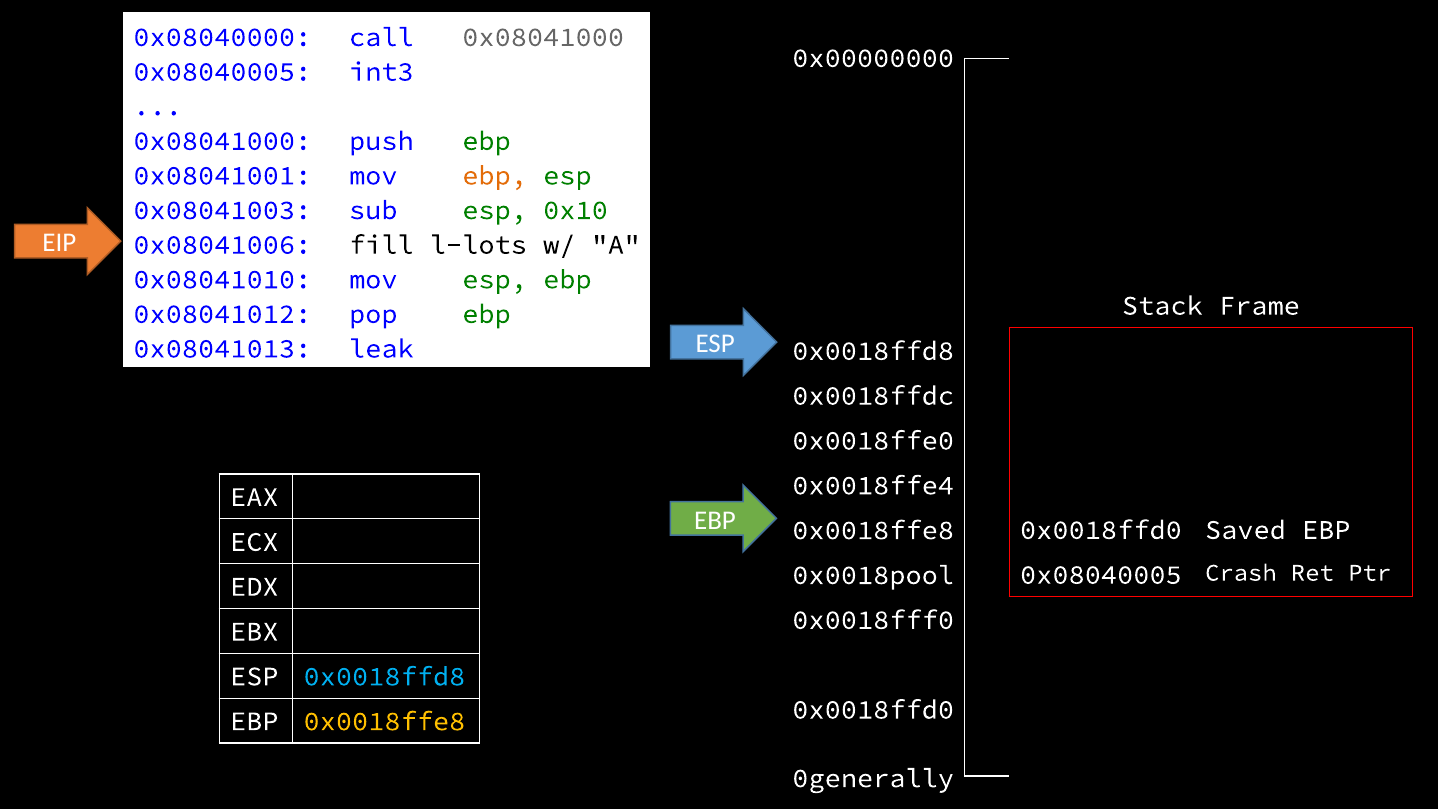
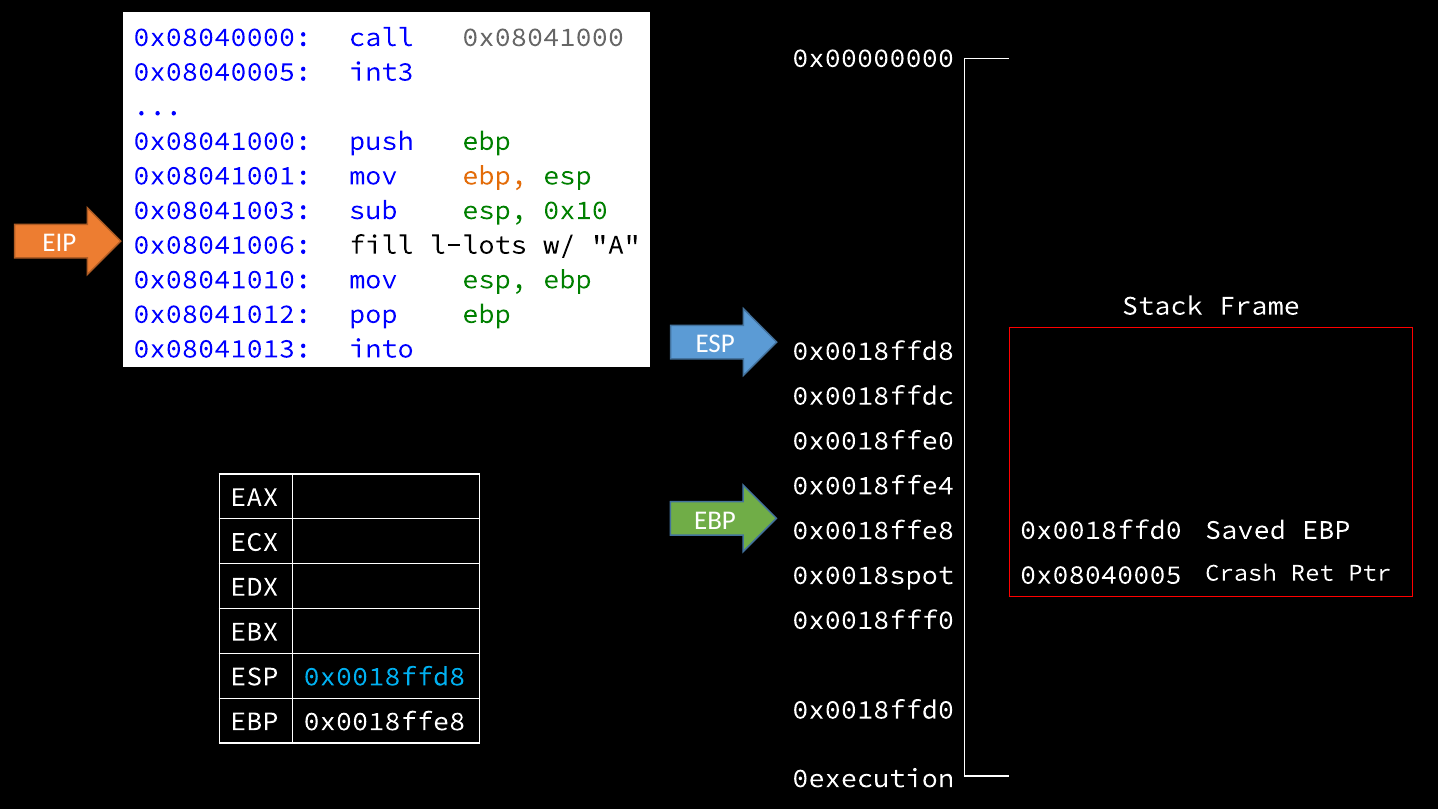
leak: leak -> into (381, 349)
0x0018pool: 0x0018pool -> 0x0018spot (873, 575)
0x0018ffe8 colour: yellow -> white (384, 721)
0generally: 0generally -> 0execution (873, 778)
